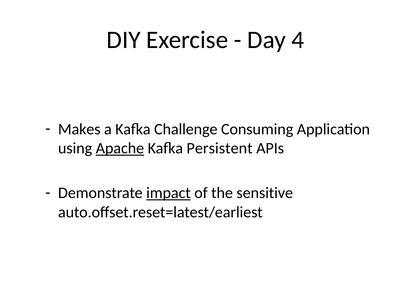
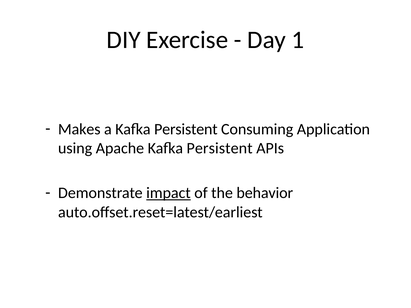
4: 4 -> 1 (298, 40)
a Kafka Challenge: Challenge -> Persistent (186, 129)
Apache underline: present -> none (120, 148)
sensitive: sensitive -> behavior (265, 193)
